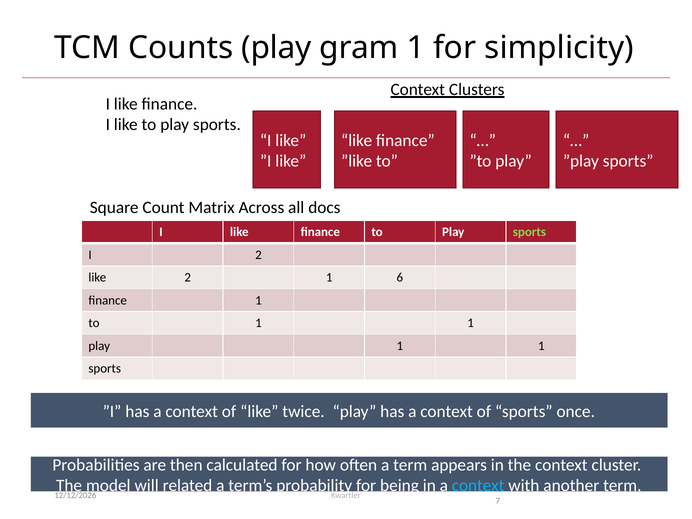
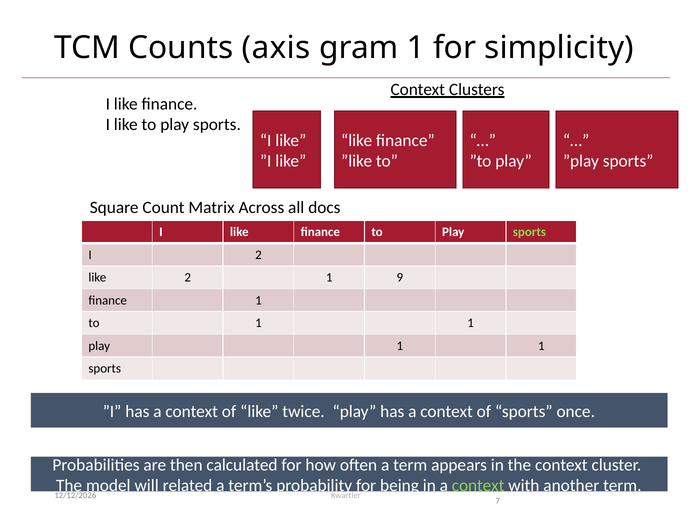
Counts play: play -> axis (276, 48)
6: 6 -> 9 (400, 278)
context colour: light blue -> light green (478, 486)
